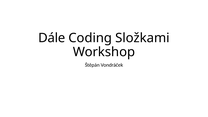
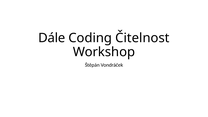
Složkami: Složkami -> Čitelnost (142, 38)
